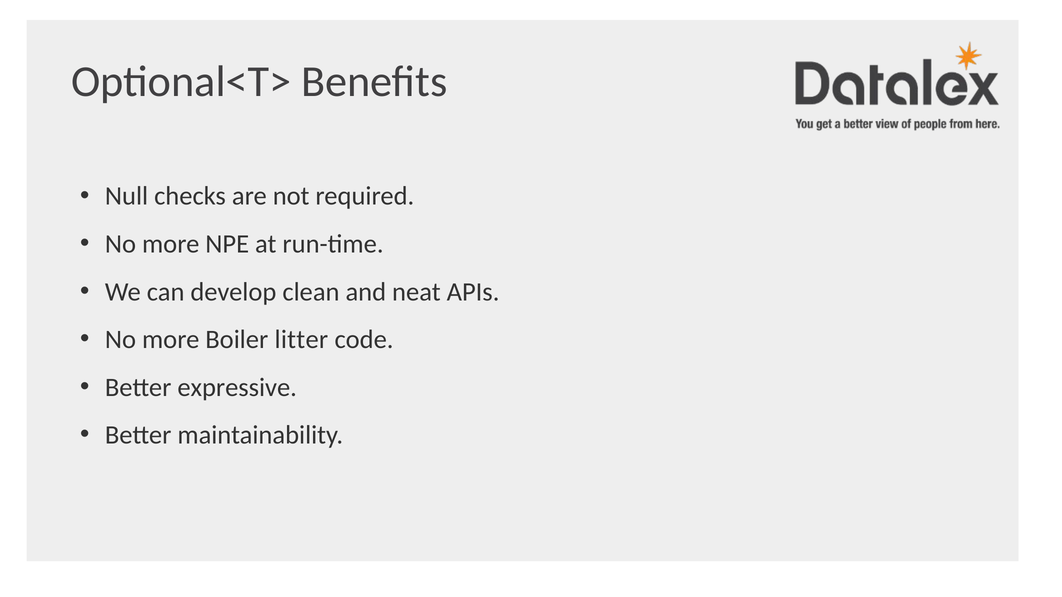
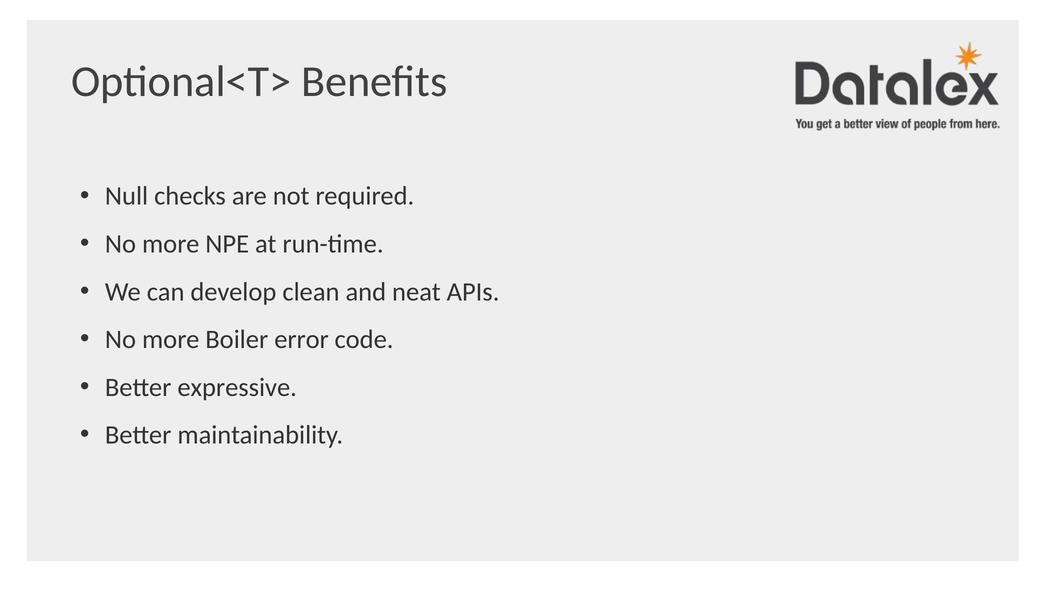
litter: litter -> error (302, 340)
